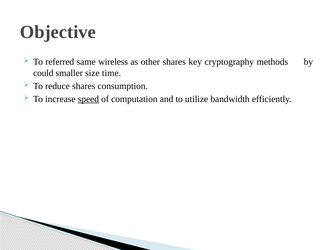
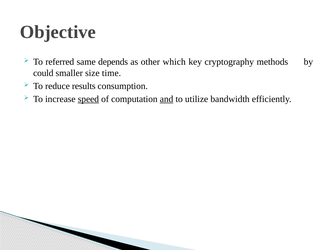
wireless: wireless -> depends (113, 62)
other shares: shares -> which (174, 62)
reduce shares: shares -> results (84, 86)
and underline: none -> present (167, 99)
